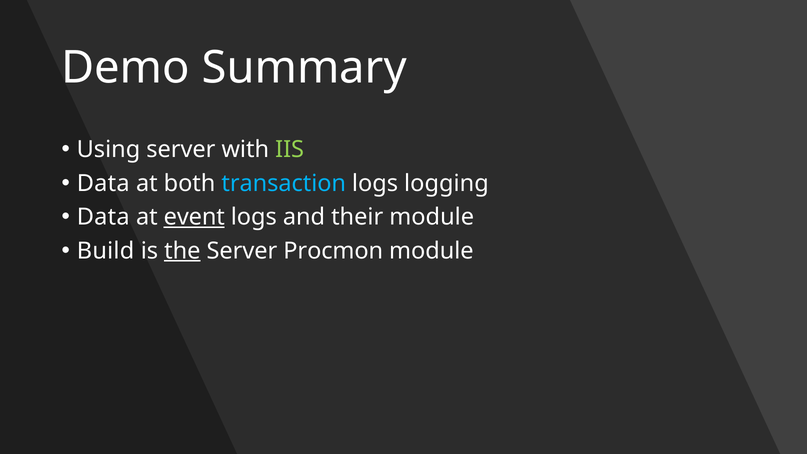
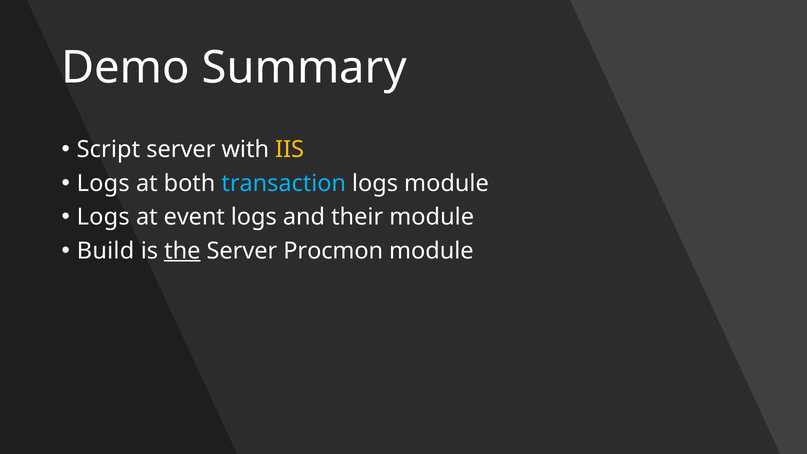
Using: Using -> Script (108, 149)
IIS colour: light green -> yellow (290, 149)
Data: Data -> Logs (103, 183)
logs logging: logging -> module (446, 183)
Data: Data -> Logs (103, 217)
event underline: present -> none (194, 217)
